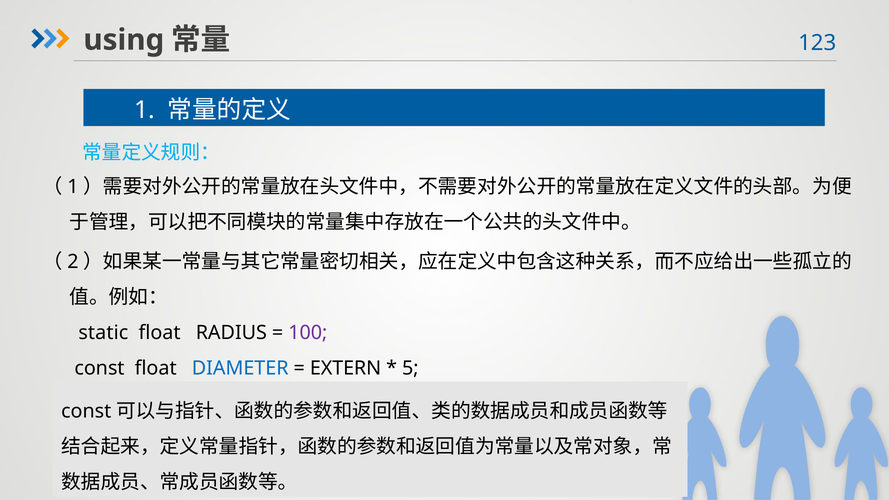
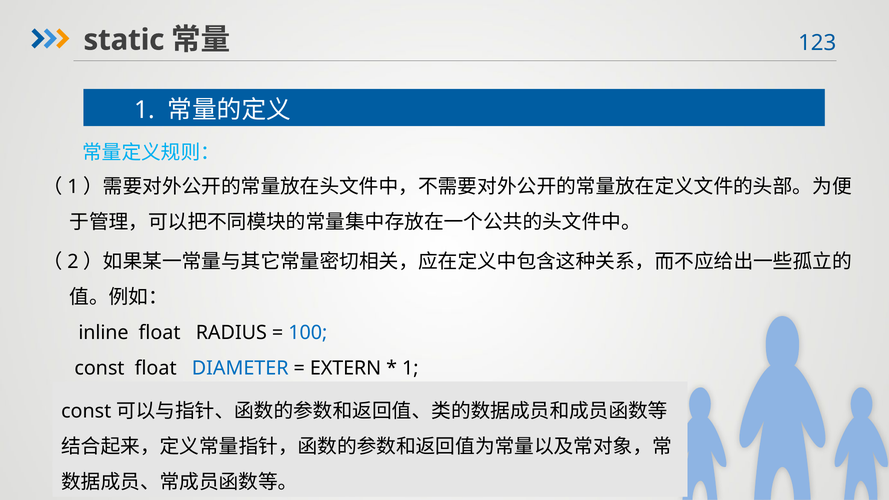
using: using -> static (124, 40)
static: static -> inline (103, 333)
100 colour: purple -> blue (308, 333)
5: 5 -> 1 (410, 368)
